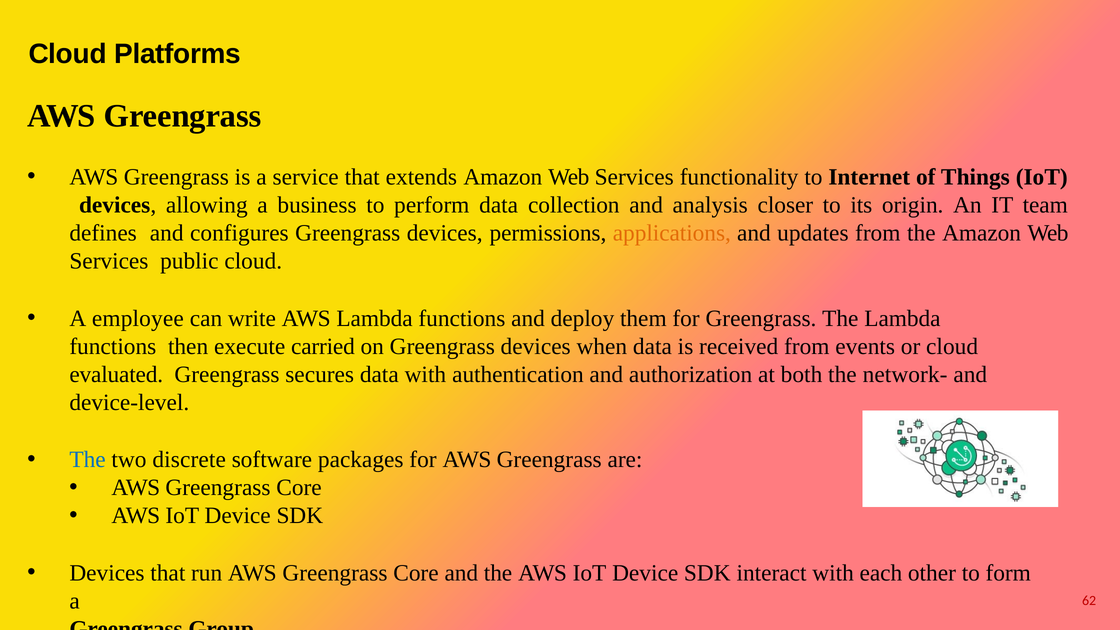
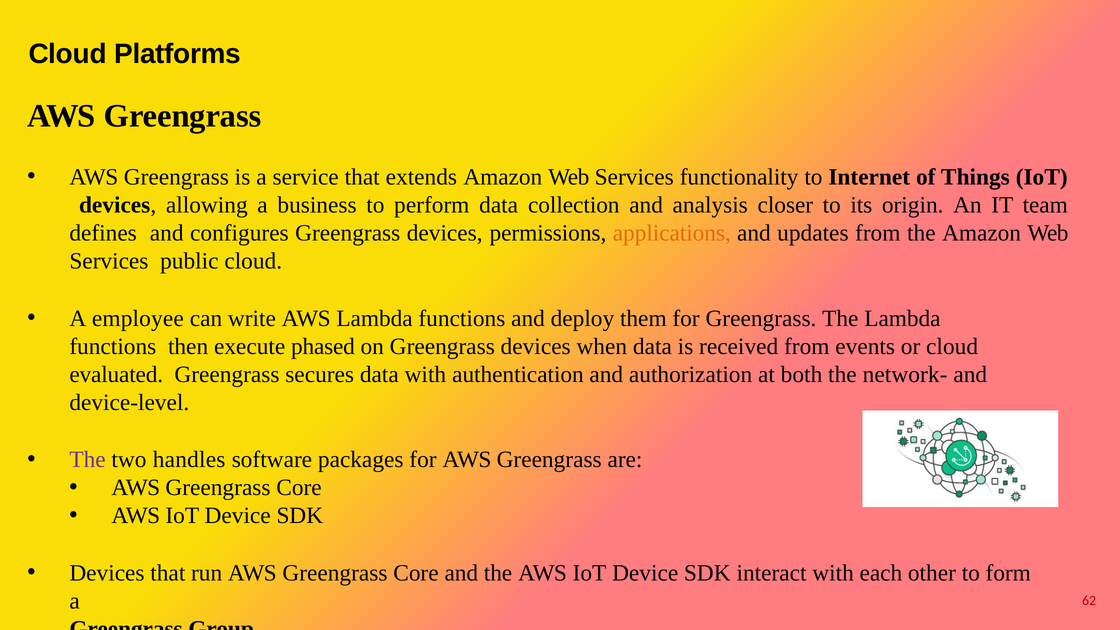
carried: carried -> phased (323, 346)
The colour: blue -> purple (88, 460)
discrete: discrete -> handles (189, 460)
